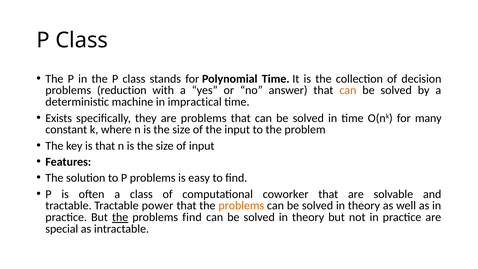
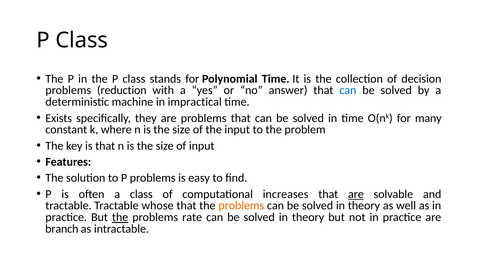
can colour: orange -> blue (348, 90)
coworker: coworker -> increases (286, 194)
are underline: none -> present (356, 194)
power: power -> whose (158, 206)
problems find: find -> rate (192, 217)
special: special -> branch (62, 229)
